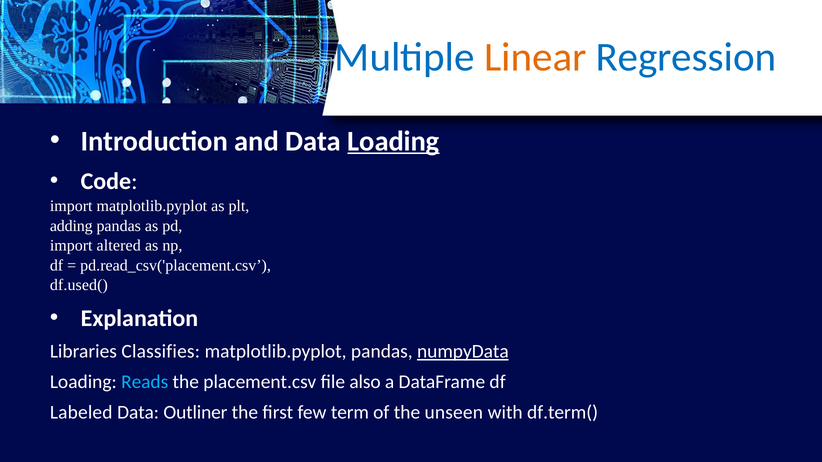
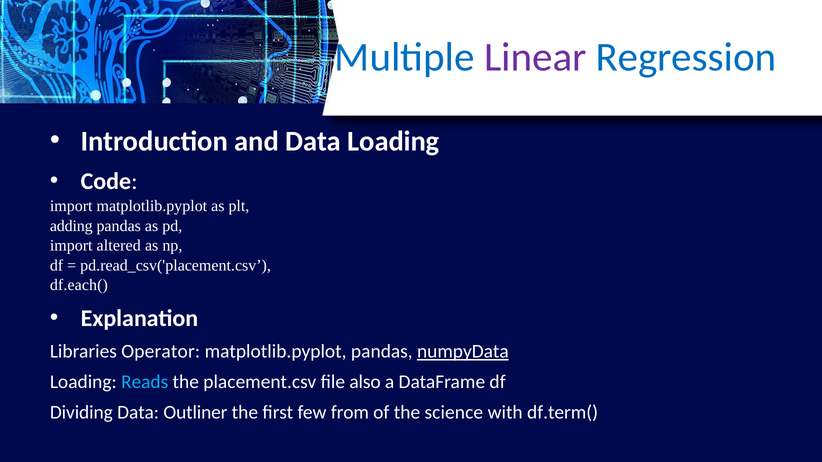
Linear colour: orange -> purple (535, 57)
Loading underline: present -> none (393, 141)
df.used(: df.used( -> df.each( (79, 285)
Classifies: Classifies -> Operator (161, 352)
Labeled: Labeled -> Dividing (81, 413)
term: term -> from (350, 413)
unseen: unseen -> science (454, 413)
